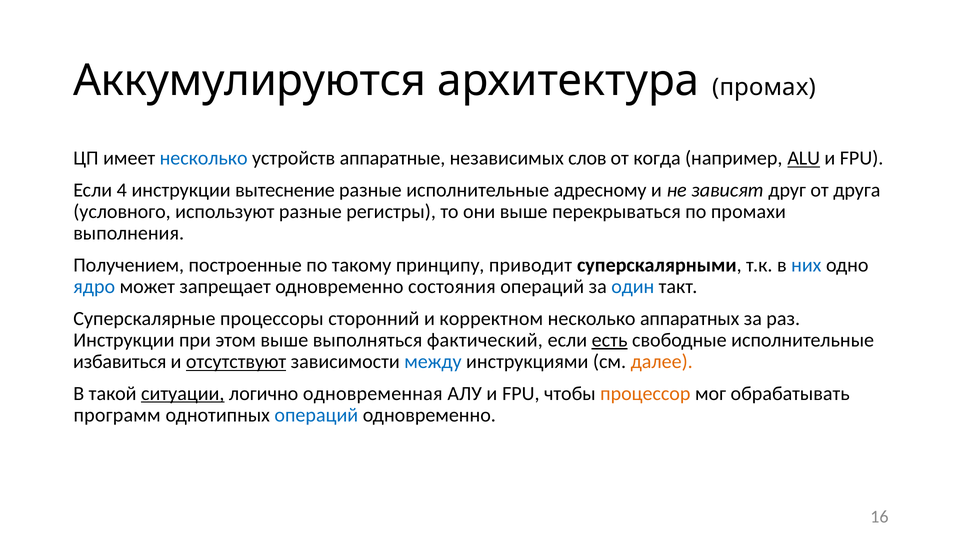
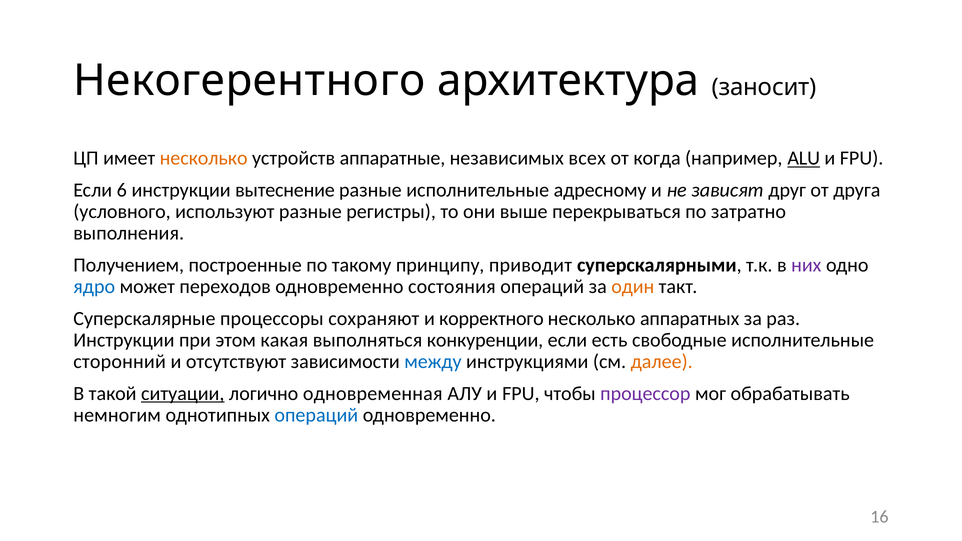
Аккумулируются: Аккумулируются -> Некогерентного (249, 81)
промах: промах -> заносит (764, 87)
несколько colour: blue -> orange (204, 158)
слов: слов -> всех (587, 158)
4: 4 -> 6 (122, 190)
промахи: промахи -> затратно (748, 212)
них colour: blue -> purple (806, 265)
запрещает: запрещает -> переходов (225, 287)
один colour: blue -> orange (633, 287)
сторонний: сторонний -> сохраняют (374, 319)
корректном: корректном -> корректного (491, 319)
этом выше: выше -> какая (284, 340)
фактический: фактический -> конкуренции (485, 340)
есть underline: present -> none (610, 340)
избавиться: избавиться -> сторонний (120, 362)
отсутствуют underline: present -> none (236, 362)
процессор colour: orange -> purple (645, 394)
программ: программ -> немногим (117, 415)
